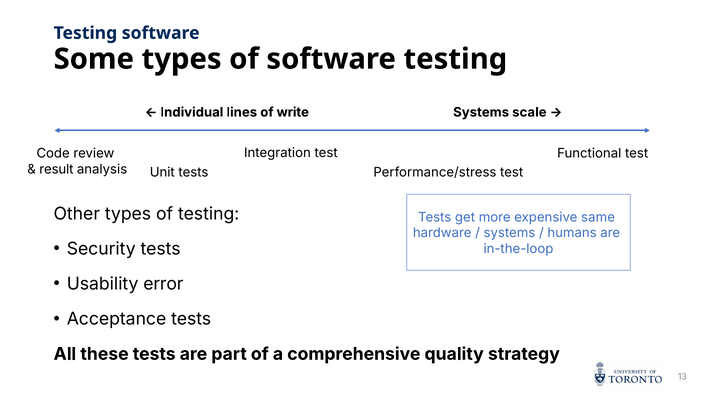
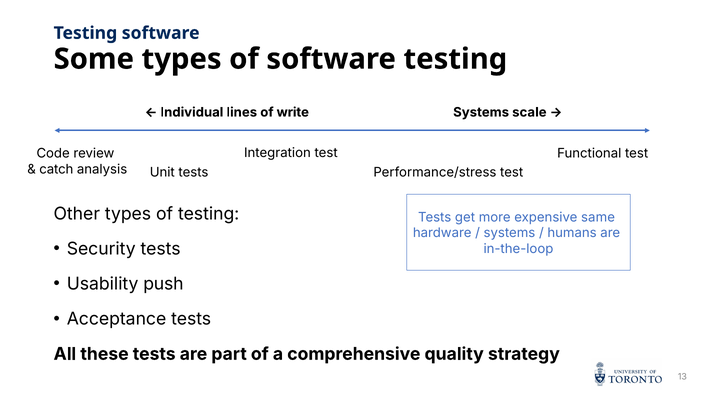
result: result -> catch (56, 170)
error: error -> push (163, 284)
